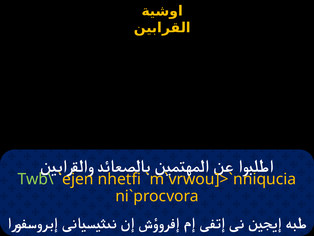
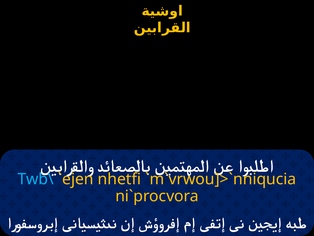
Twb\ colour: light green -> light blue (36, 179)
